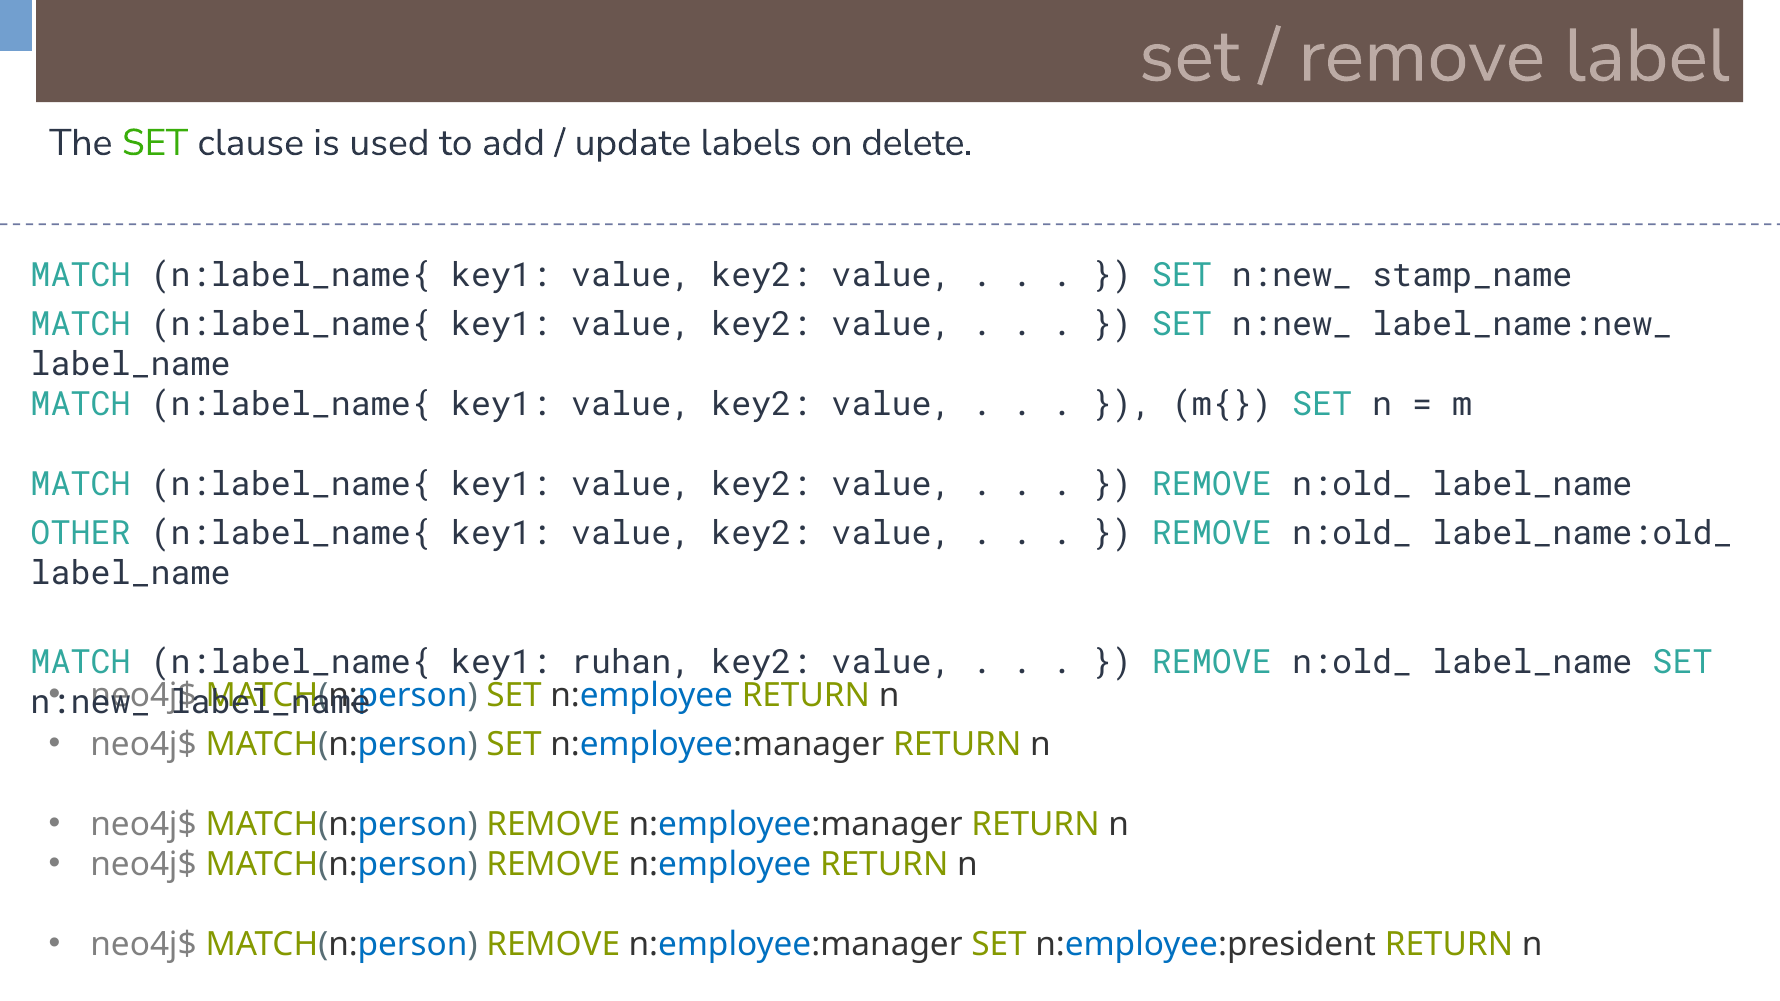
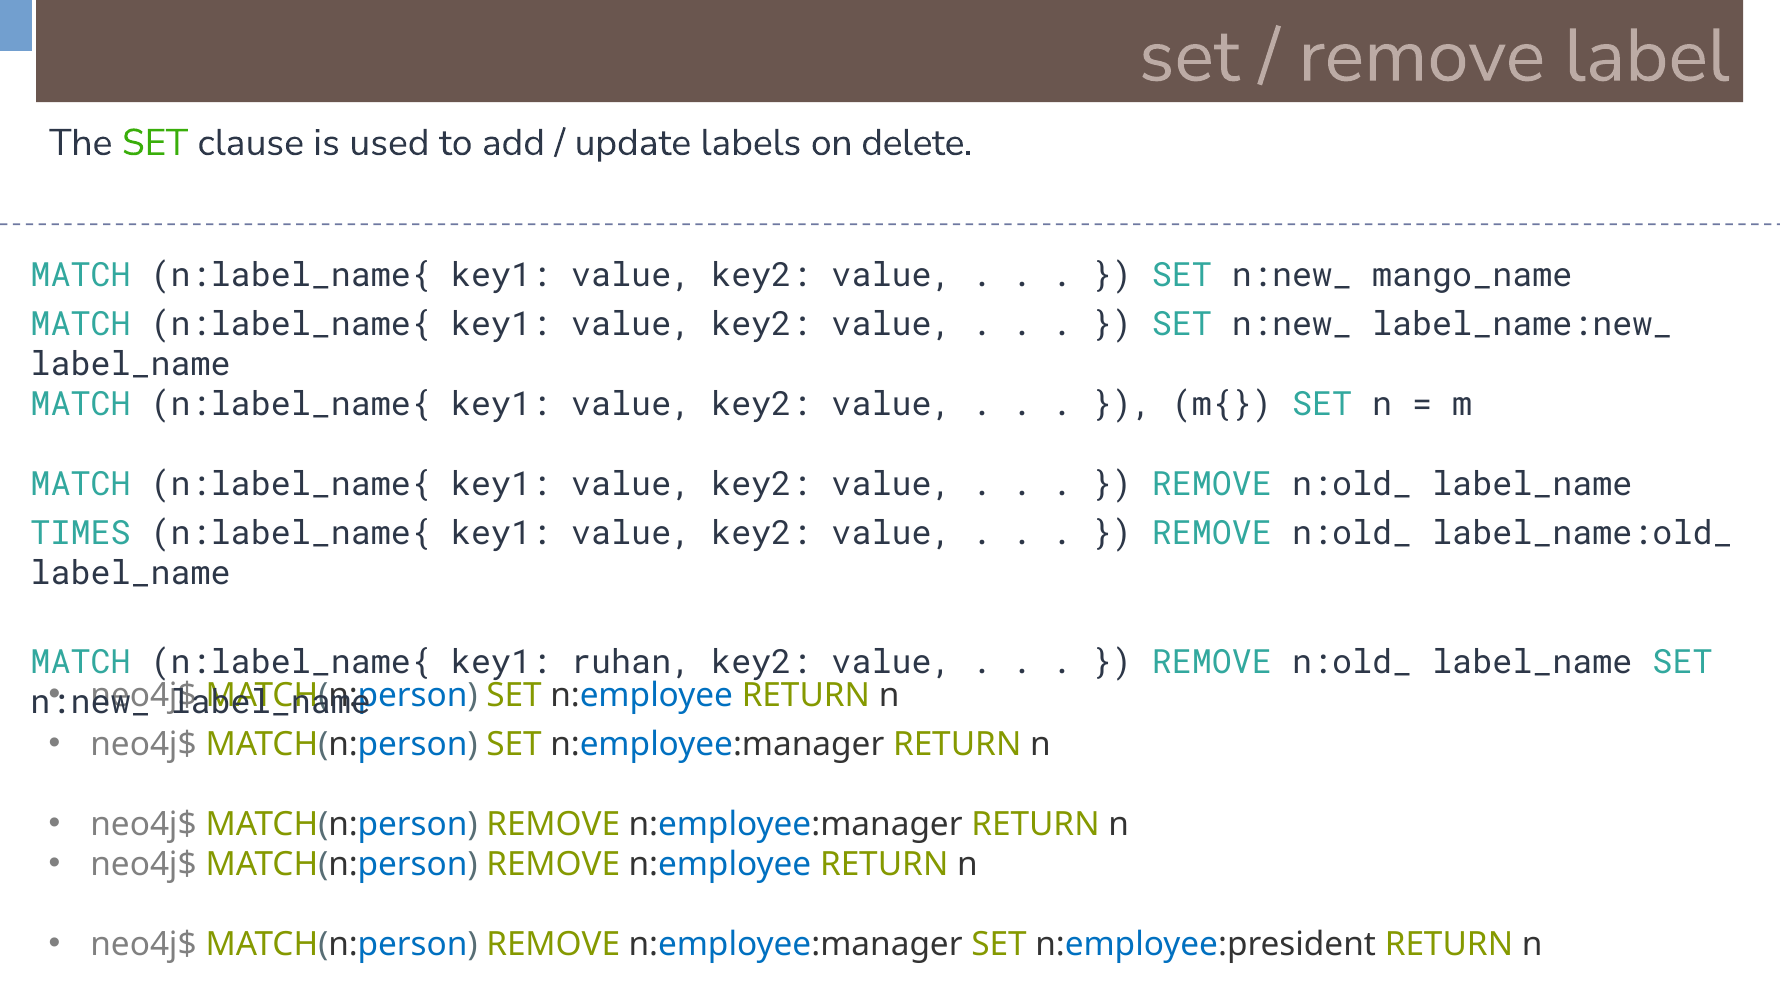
stamp_name: stamp_name -> mango_name (1472, 275)
OTHER: OTHER -> TIMES (81, 533)
